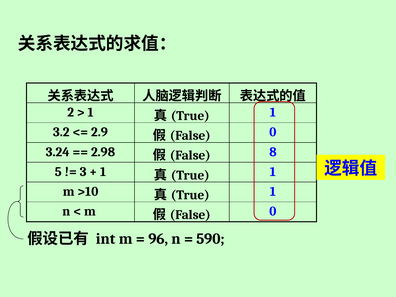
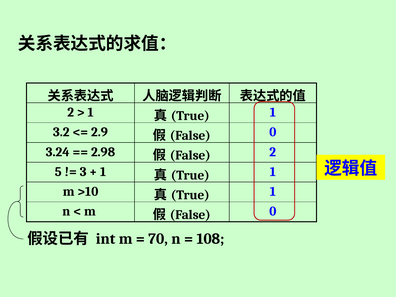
8: 8 -> 2 (273, 152)
96: 96 -> 70 (158, 239)
590: 590 -> 108 (210, 239)
